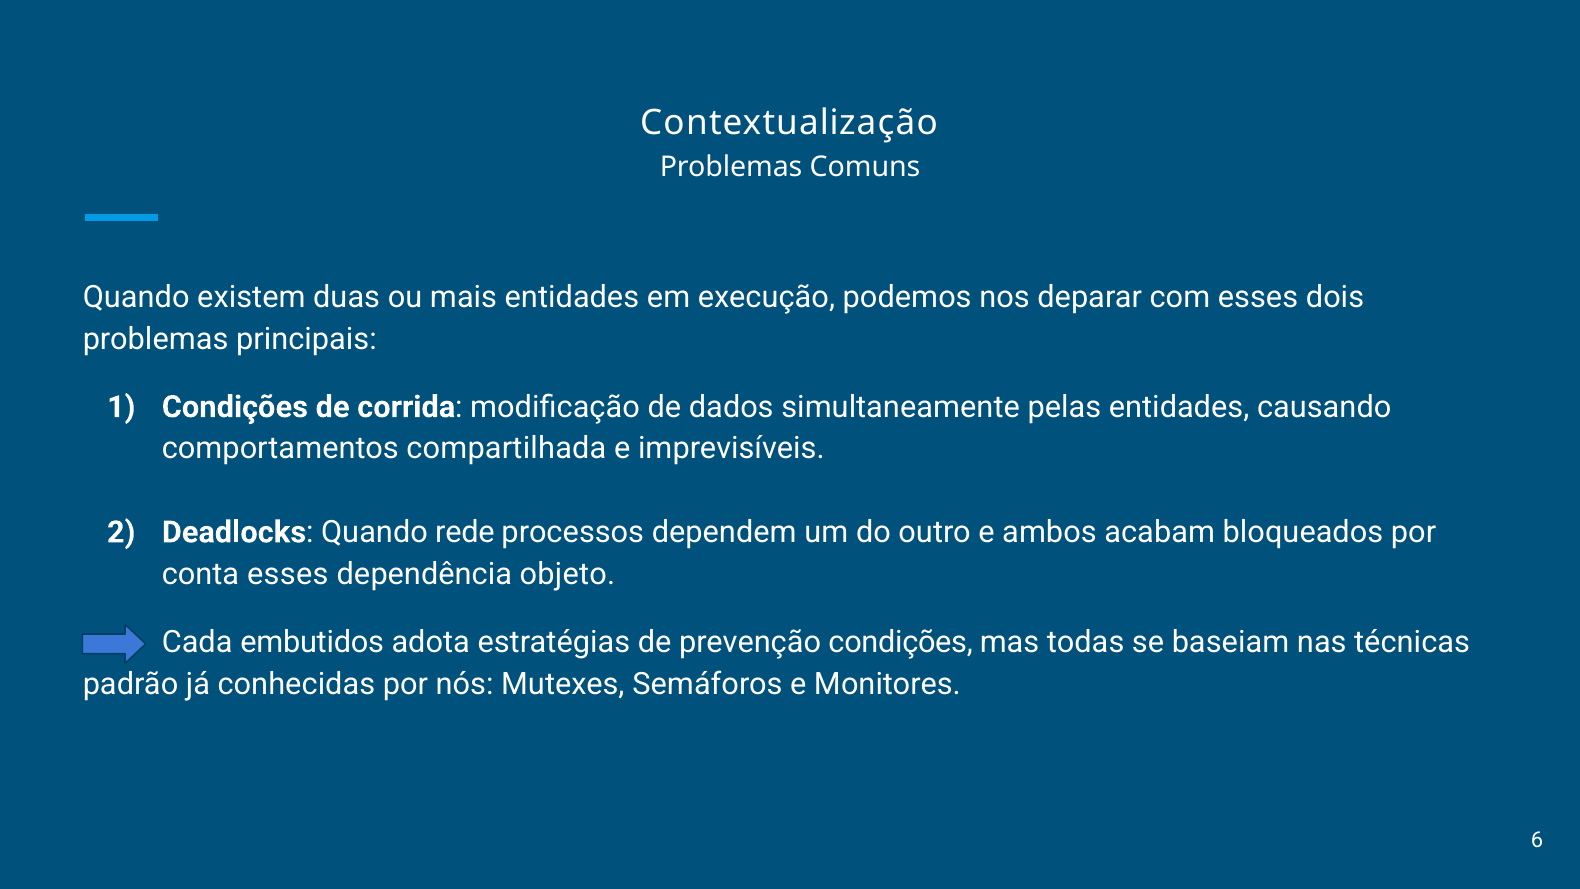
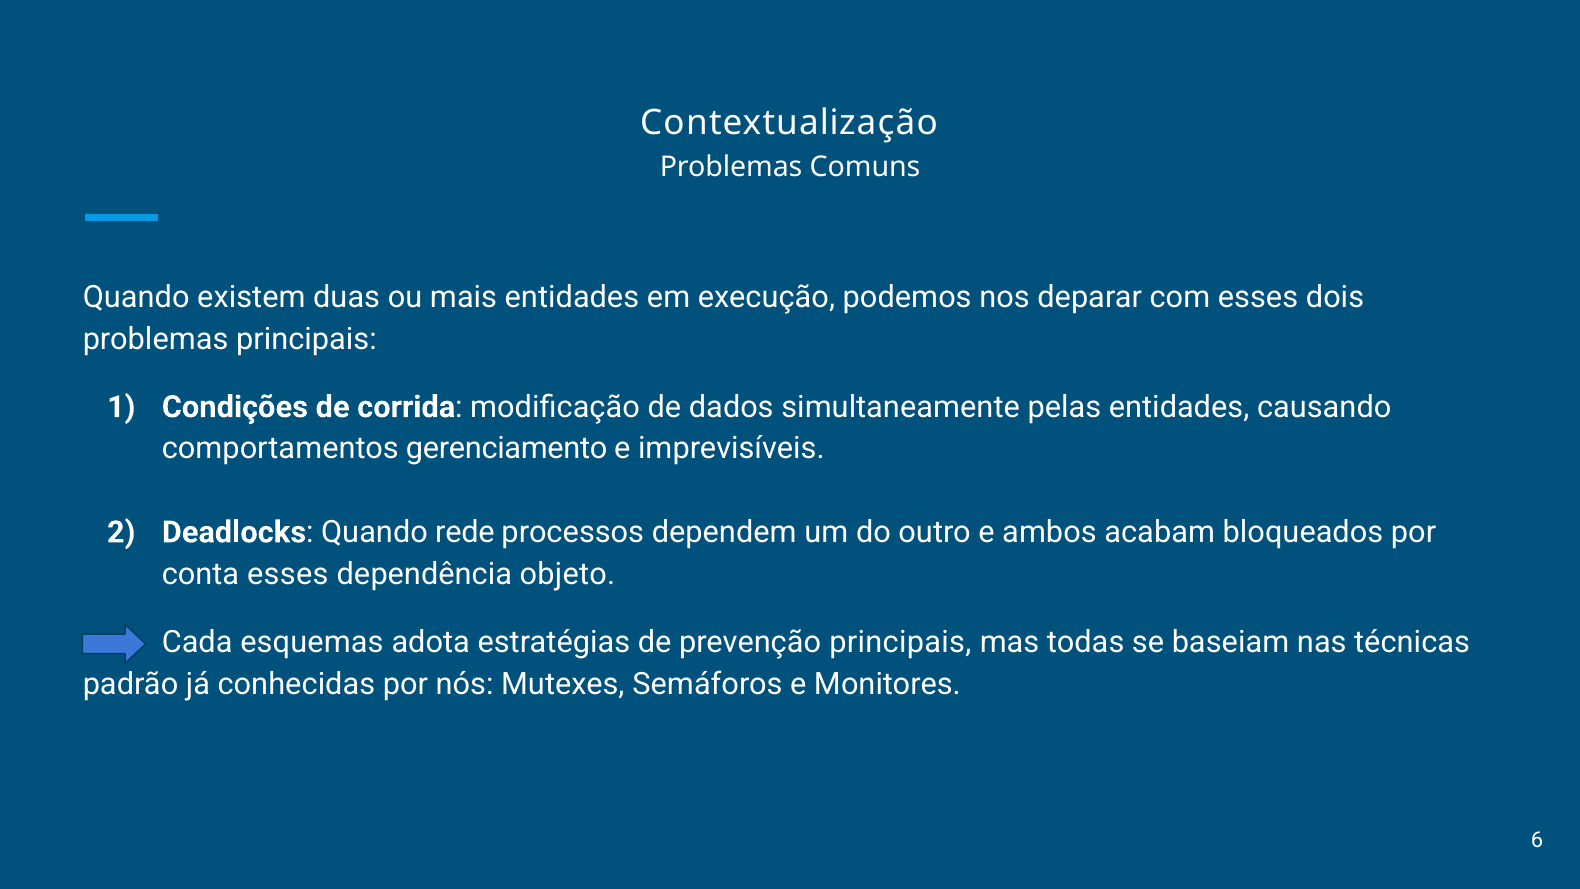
compartilhada: compartilhada -> gerenciamento (507, 449)
embutidos: embutidos -> esquemas (312, 642)
prevenção condições: condições -> principais (900, 642)
